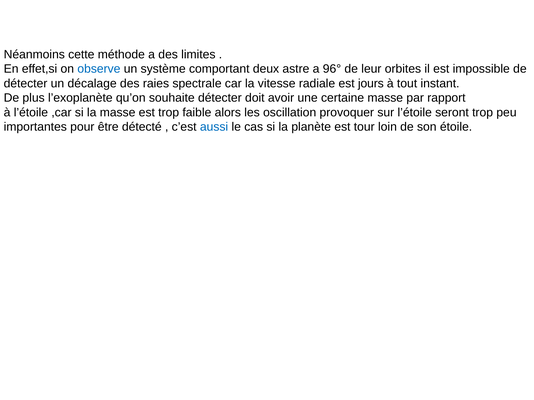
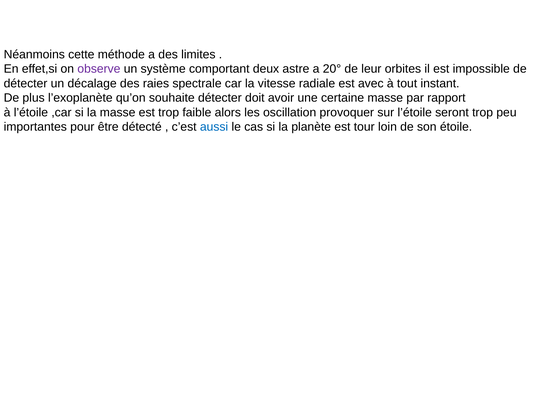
observe colour: blue -> purple (99, 69)
96°: 96° -> 20° (332, 69)
jours: jours -> avec (371, 84)
